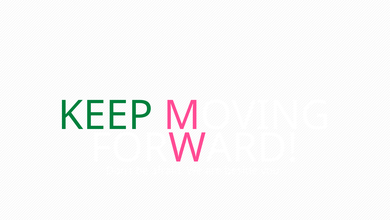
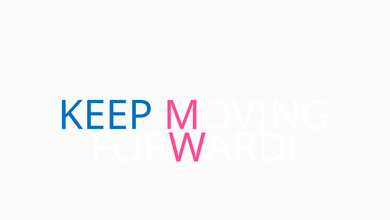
KEEP colour: green -> blue (106, 115)
